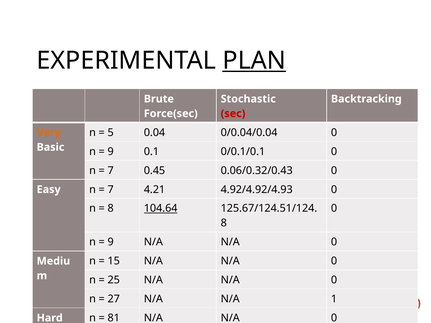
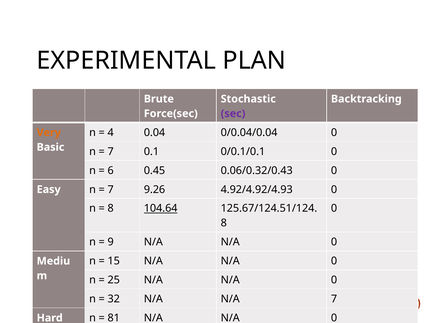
PLAN underline: present -> none (254, 61)
sec colour: red -> purple (233, 114)
5: 5 -> 4 (111, 133)
9: 9 -> 7 (111, 152)
7: 7 -> 6 (111, 171)
4.21: 4.21 -> 9.26 (155, 190)
27: 27 -> 32 (114, 299)
N/A 1: 1 -> 7 (334, 299)
